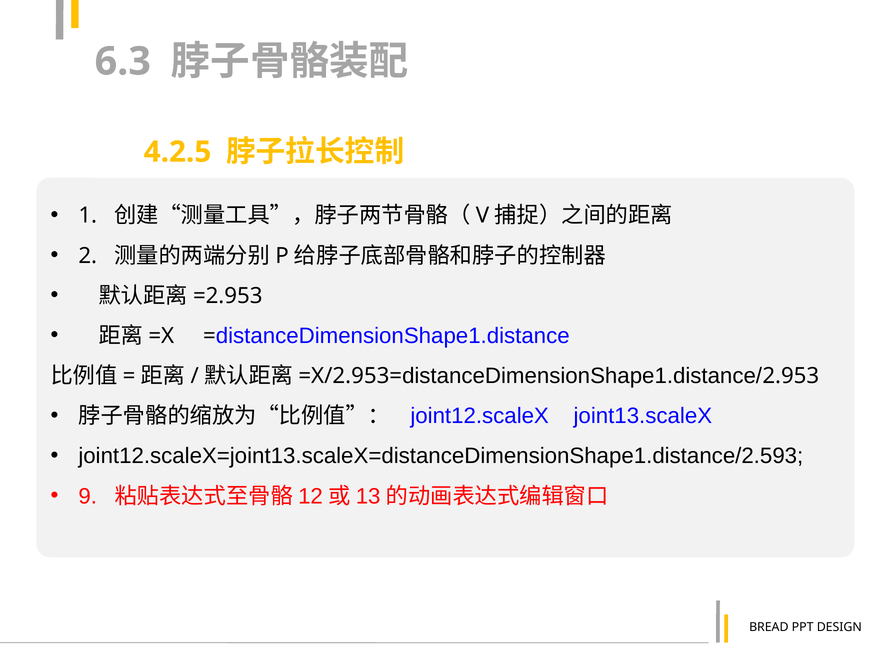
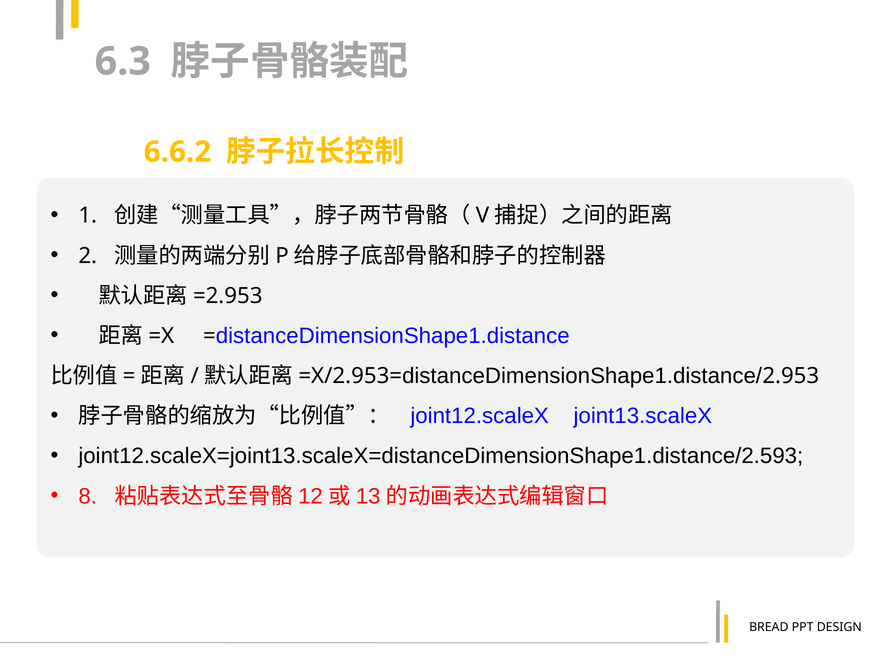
4.2.5: 4.2.5 -> 6.6.2 (177, 152)
9: 9 -> 8 (88, 496)
